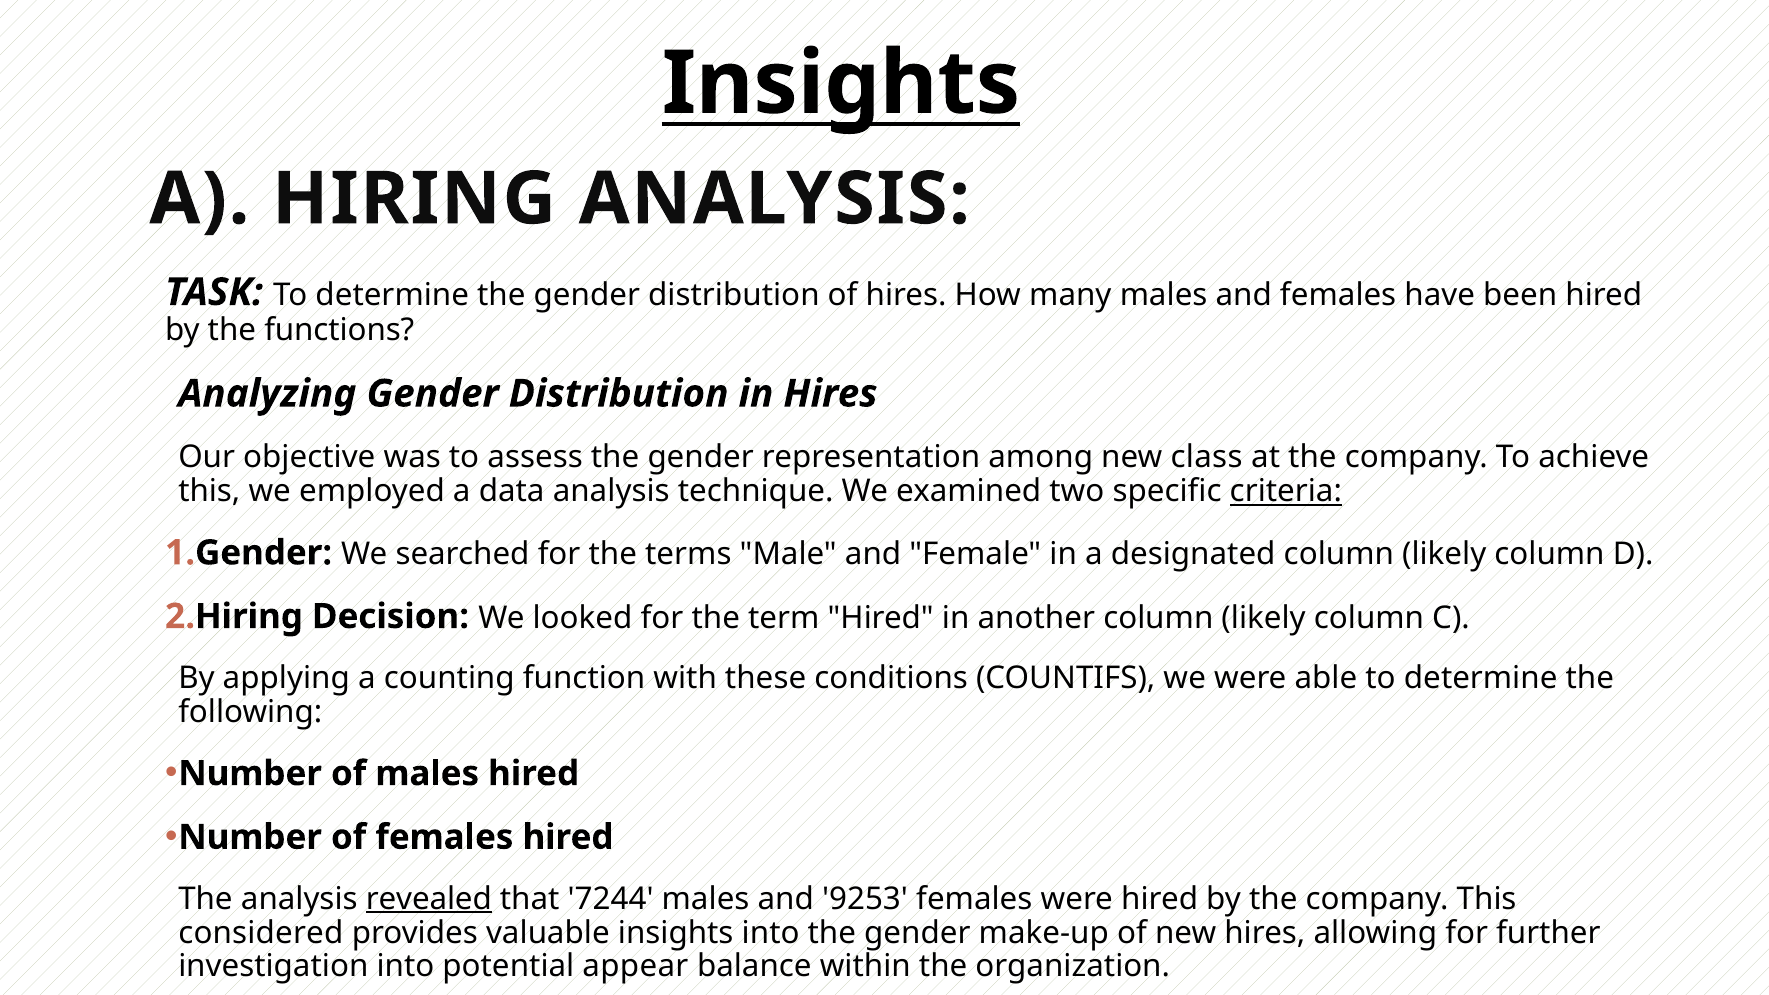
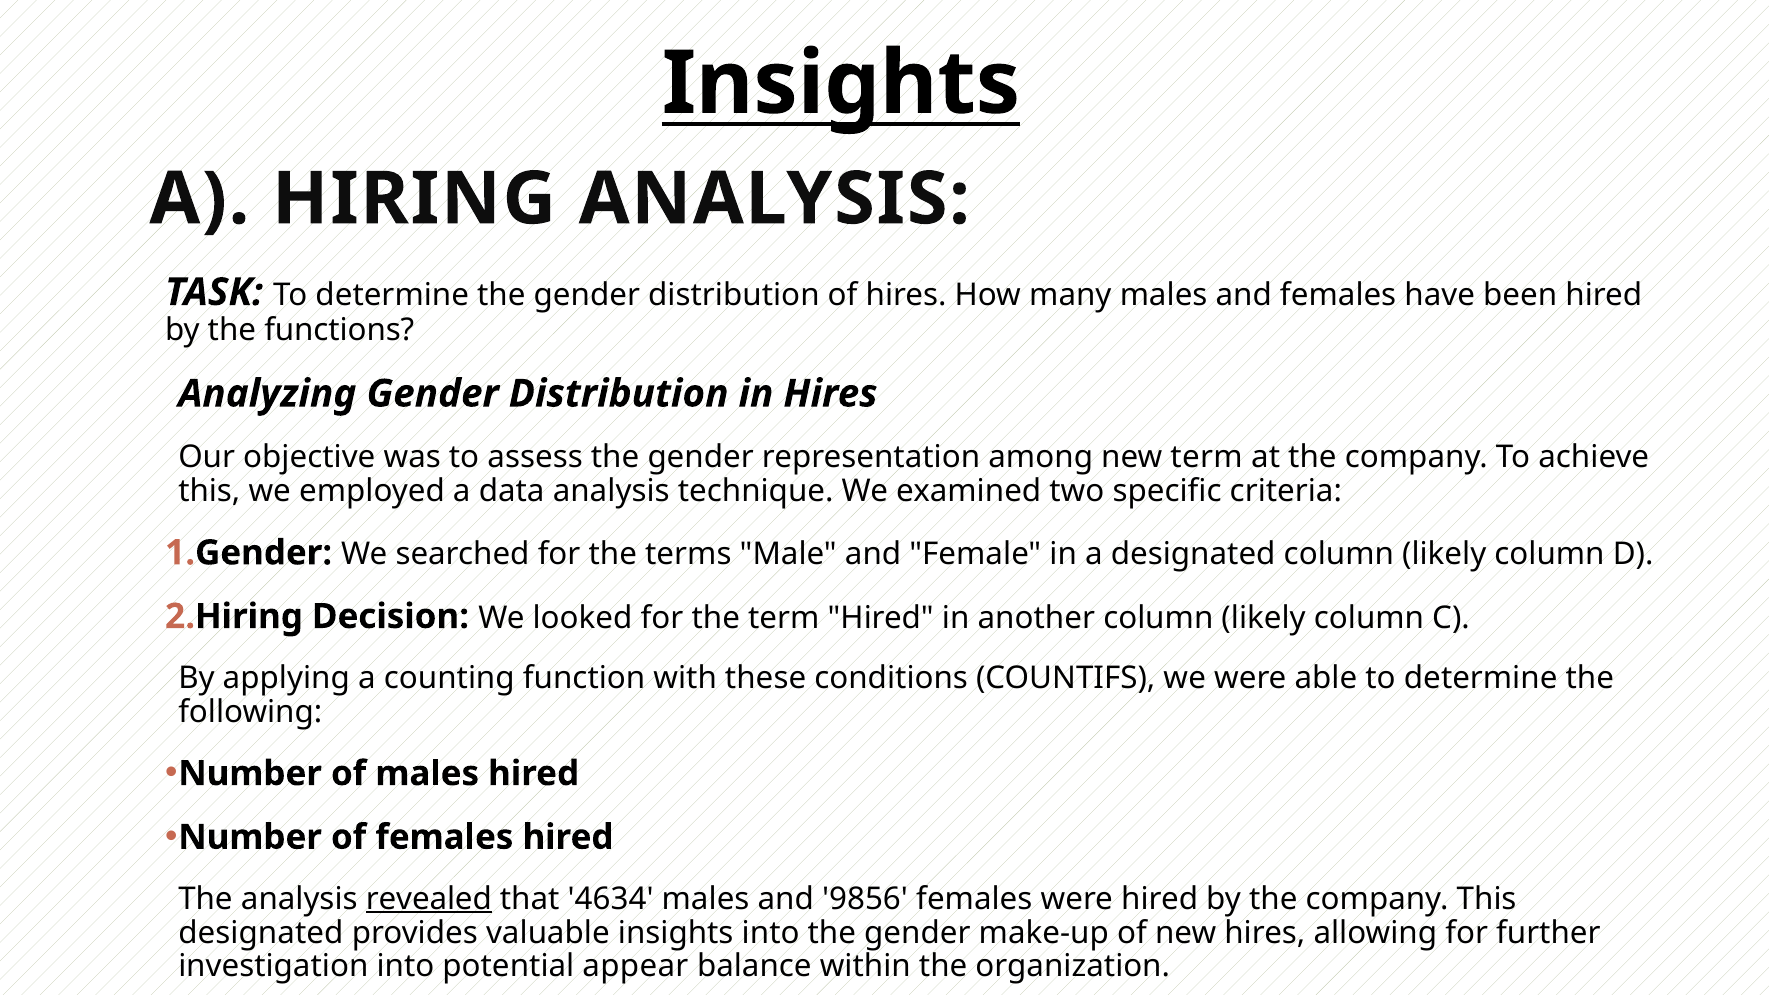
new class: class -> term (1207, 457)
criteria underline: present -> none (1286, 491)
7244: 7244 -> 4634 (611, 899)
9253: 9253 -> 9856 (865, 899)
considered: considered -> designated (261, 933)
